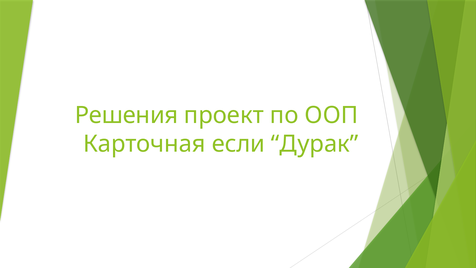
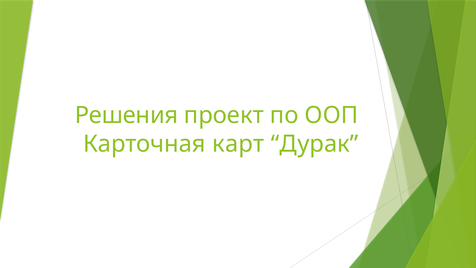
если: если -> карт (238, 144)
